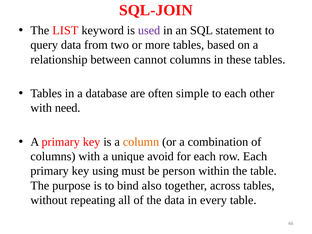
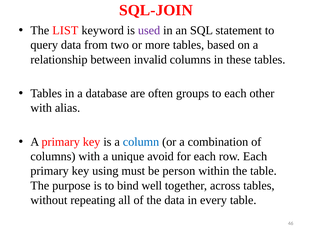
cannot: cannot -> invalid (150, 60)
simple: simple -> groups (192, 93)
need: need -> alias (68, 108)
column colour: orange -> blue (141, 142)
also: also -> well (152, 186)
